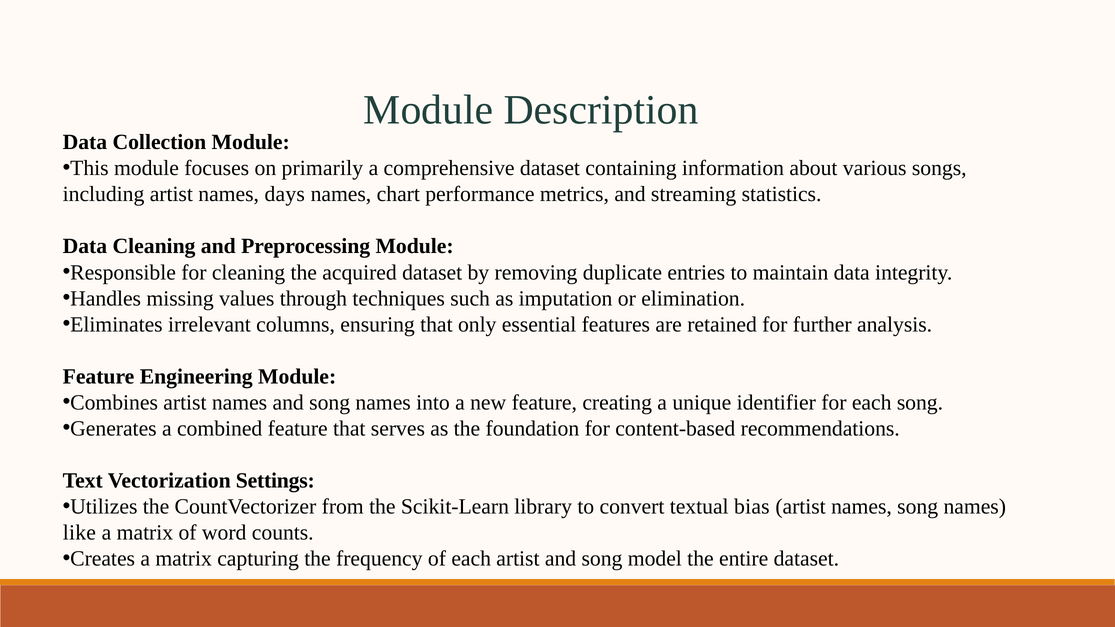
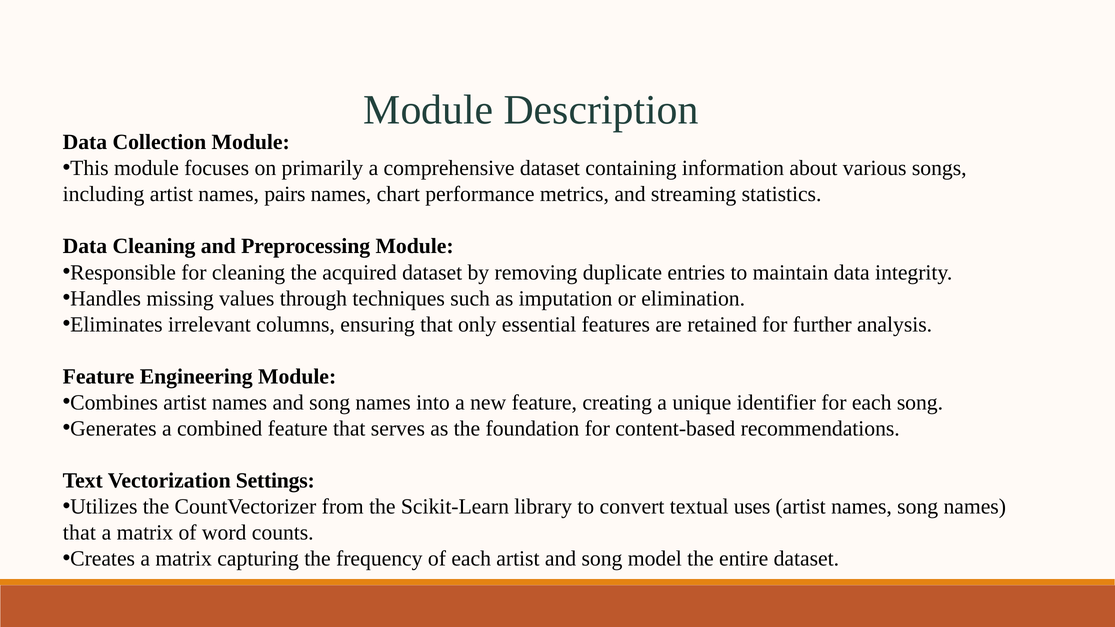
days: days -> pairs (285, 194)
bias: bias -> uses (752, 507)
like: like -> that (79, 533)
